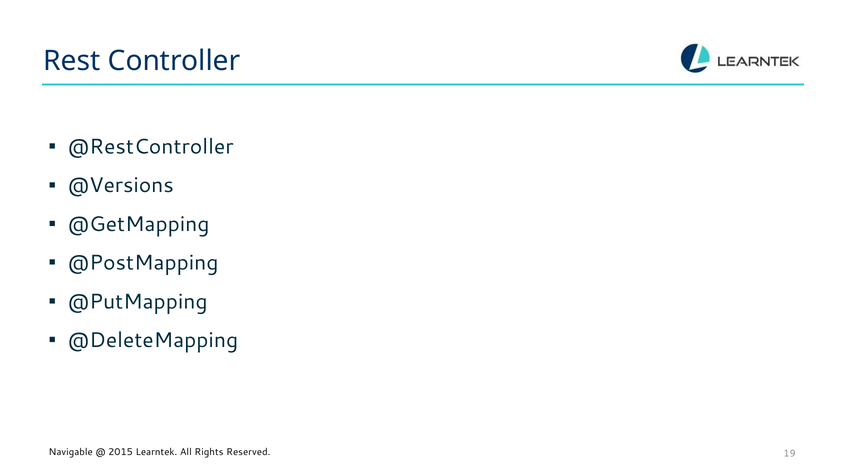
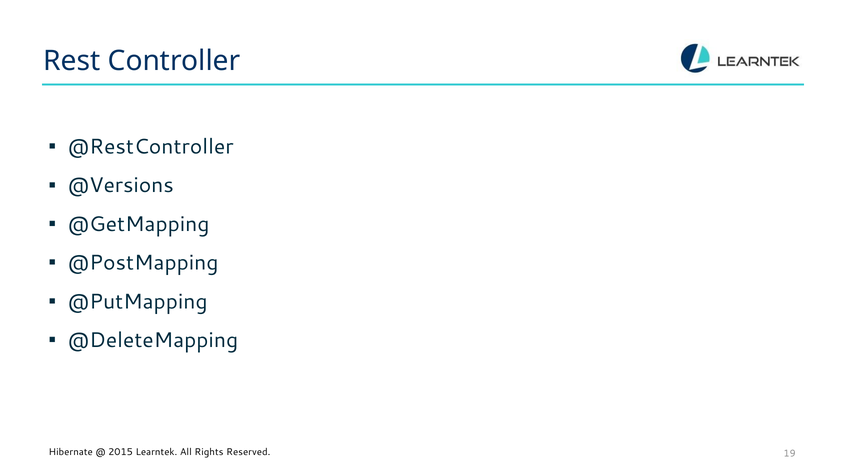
Navigable: Navigable -> Hibernate (71, 452)
